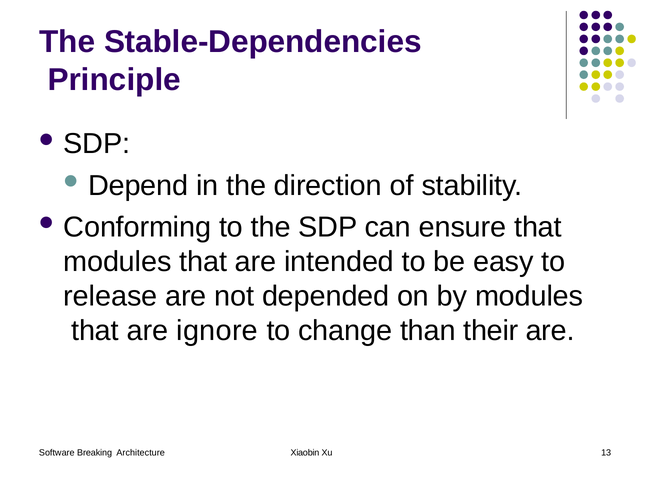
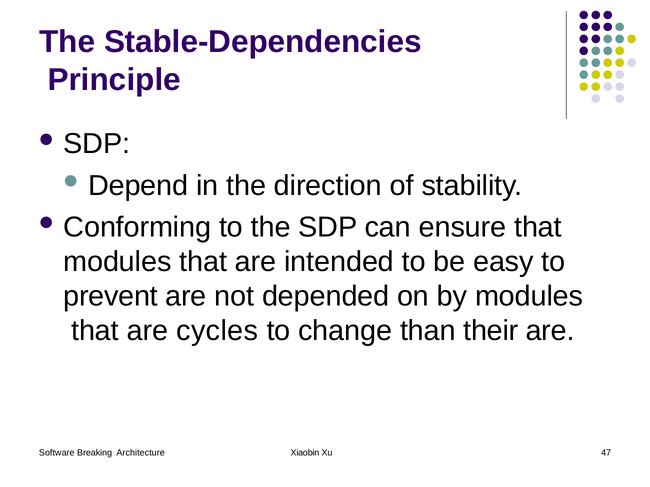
release: release -> prevent (111, 297)
ignore: ignore -> cycles (217, 331)
13: 13 -> 47 (606, 453)
